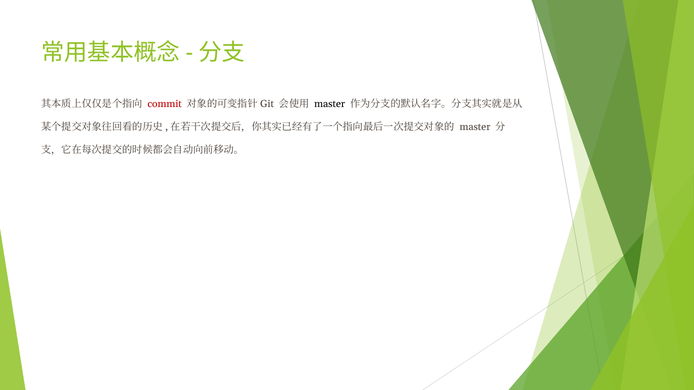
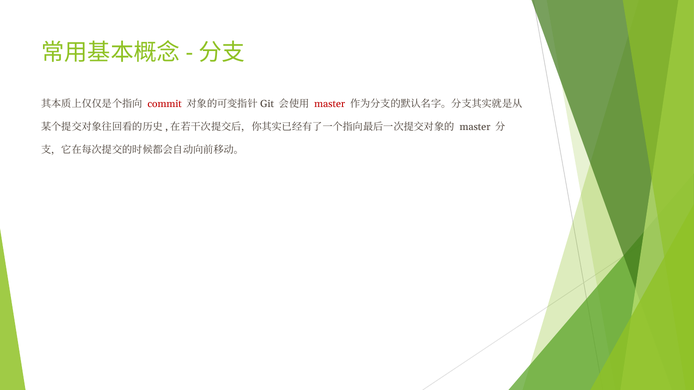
master colour: black -> red (330, 104)
